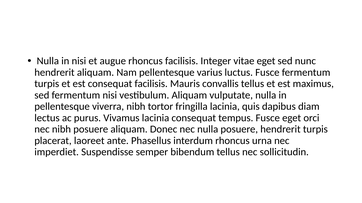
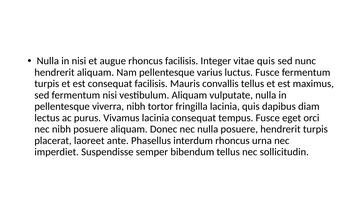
vitae eget: eget -> quis (266, 61)
